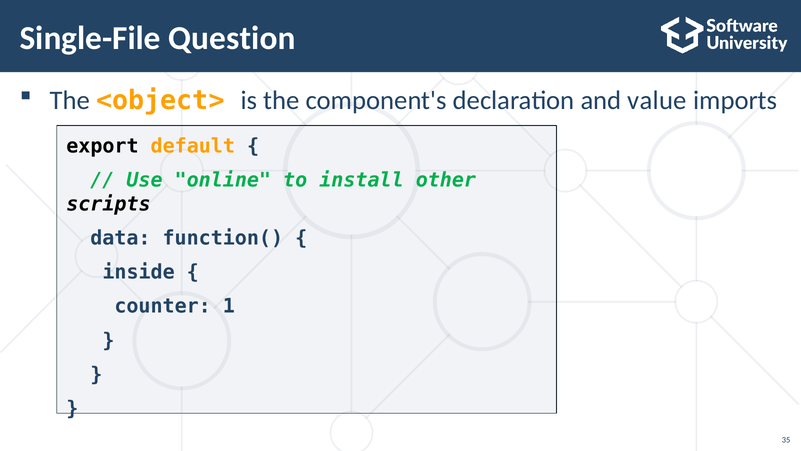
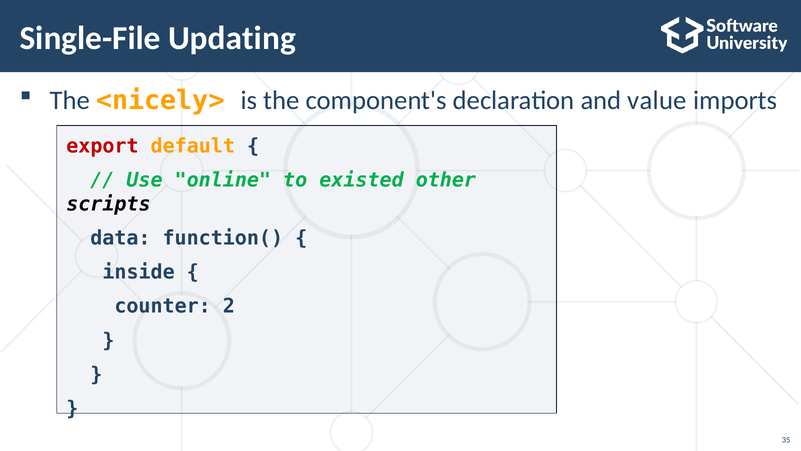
Question: Question -> Updating (232, 38)
<object>: <object> -> <nicely> (160, 100)
export colour: black -> red (102, 146)
install: install -> existed (361, 180)
1: 1 -> 2 (229, 306)
